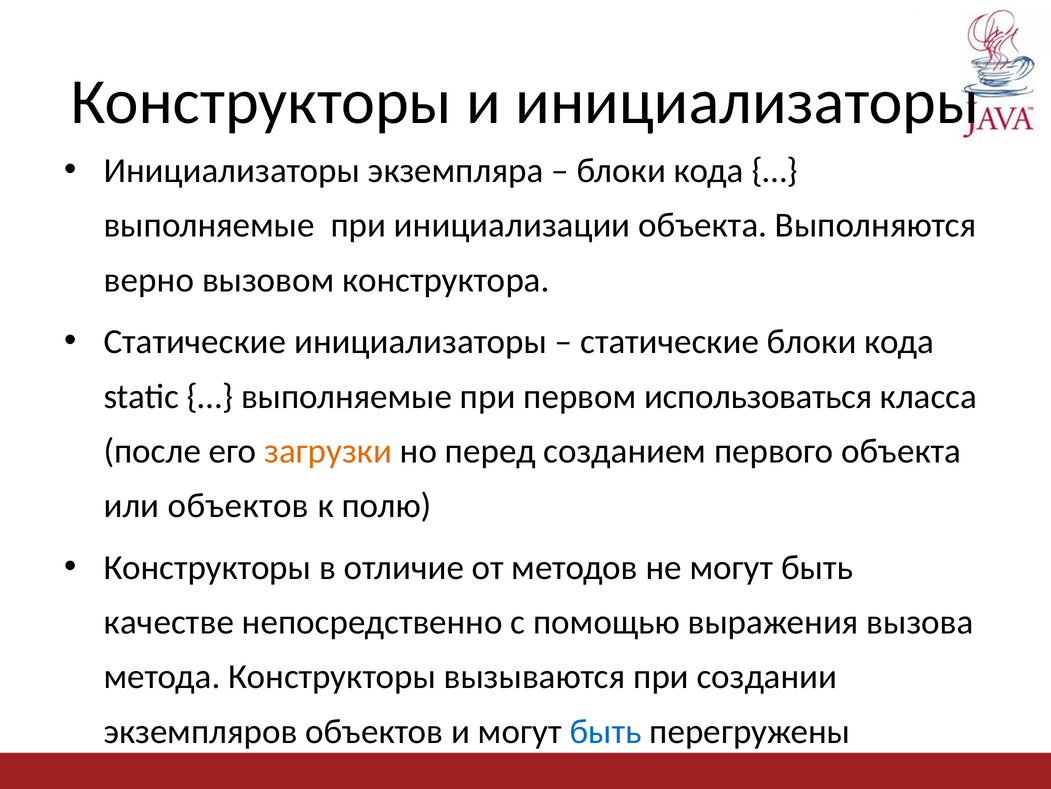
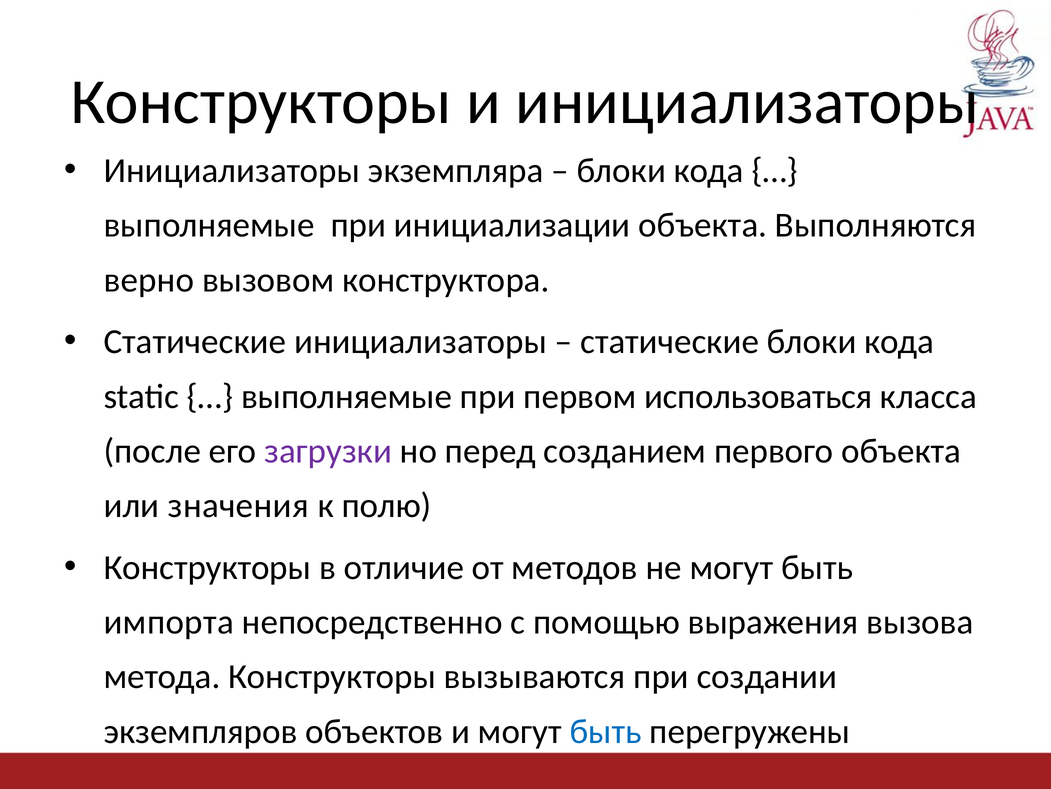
загрузки colour: orange -> purple (328, 451)
или объектов: объектов -> значения (238, 505)
качестве: качестве -> импорта (169, 622)
